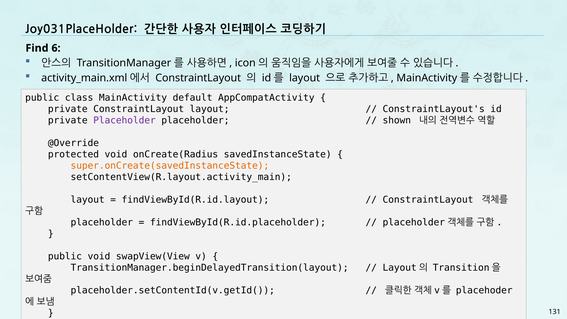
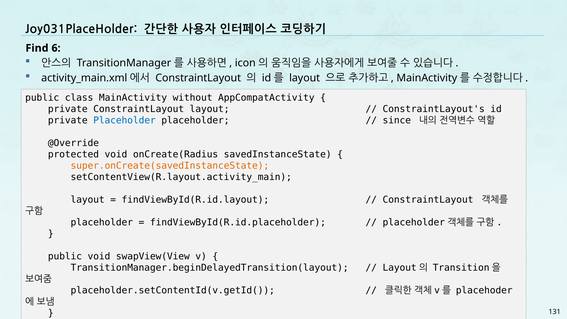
default: default -> without (193, 98)
Placeholder colour: purple -> blue (124, 120)
shown: shown -> since (397, 120)
